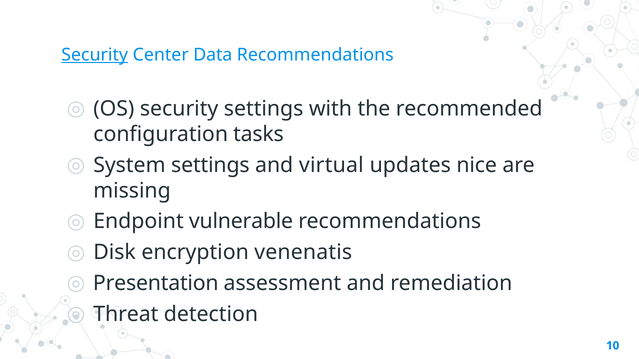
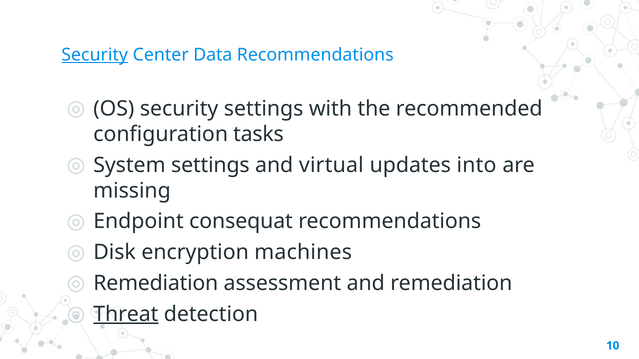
nice: nice -> into (477, 165)
vulnerable: vulnerable -> consequat (241, 222)
venenatis: venenatis -> machines (303, 253)
Presentation: Presentation -> Remediation (156, 284)
Threat underline: none -> present (126, 314)
